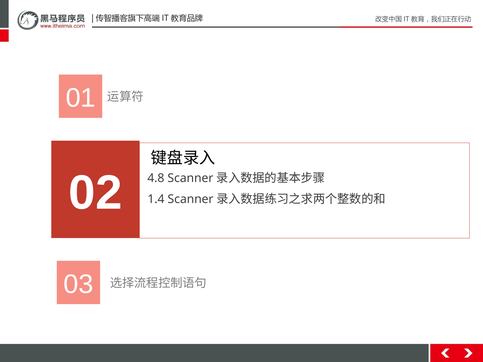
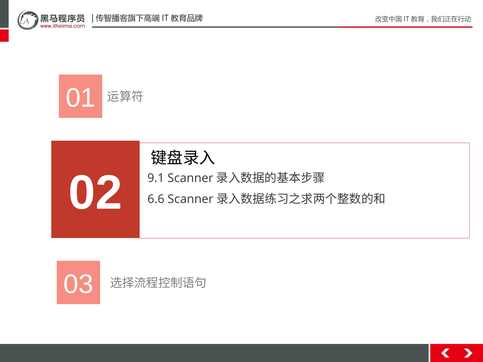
4.8: 4.8 -> 9.1 (156, 178)
1.4: 1.4 -> 6.6 (156, 199)
